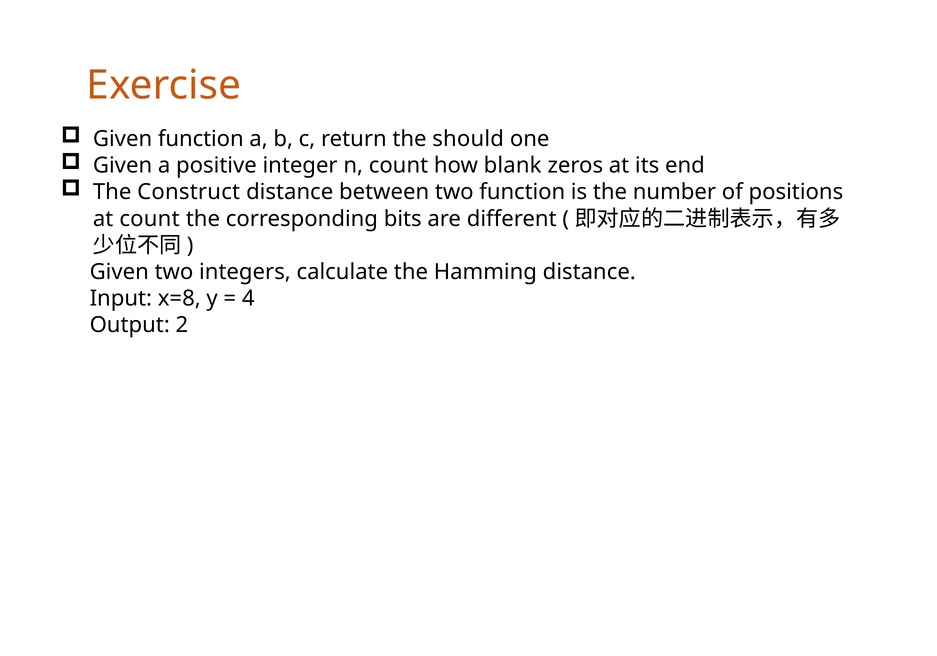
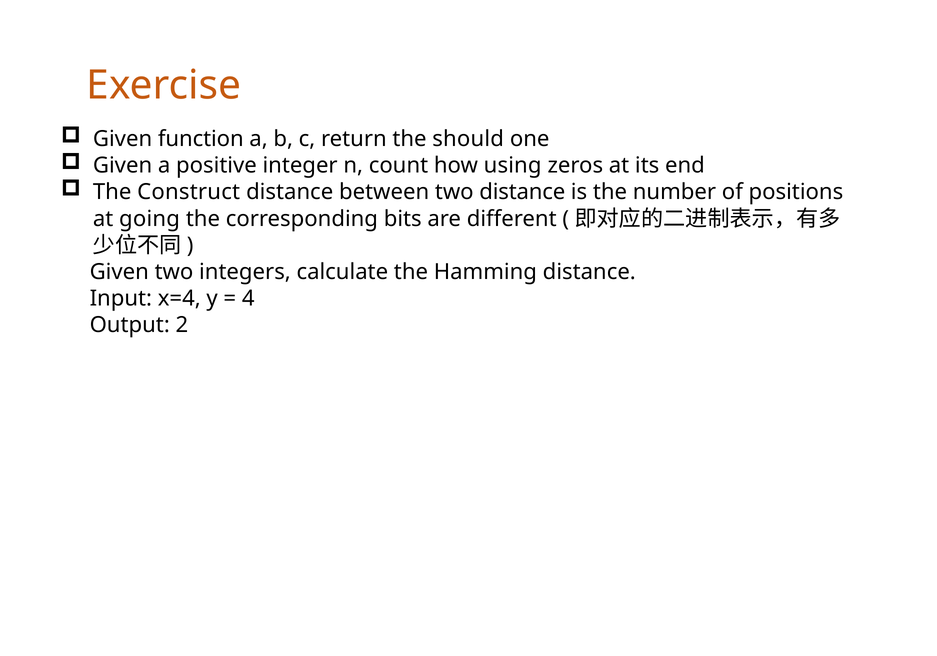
blank: blank -> using (513, 166)
two function: function -> distance (522, 192)
at count: count -> going (150, 219)
x=8: x=8 -> x=4 (179, 298)
